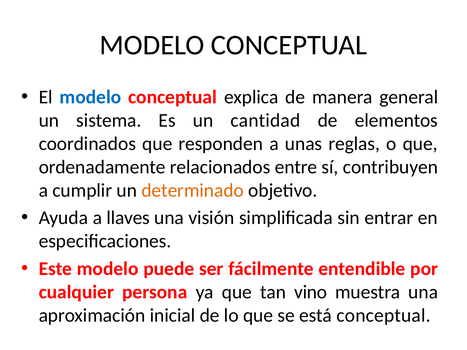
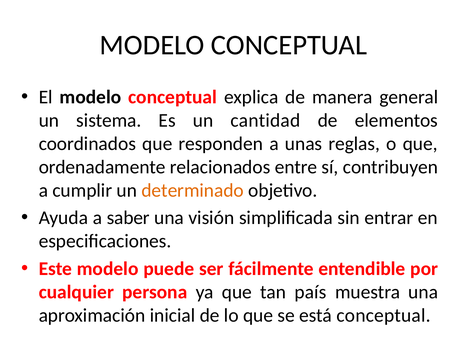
modelo colour: blue -> black (90, 97)
llaves: llaves -> saber (128, 218)
vino: vino -> país (310, 292)
